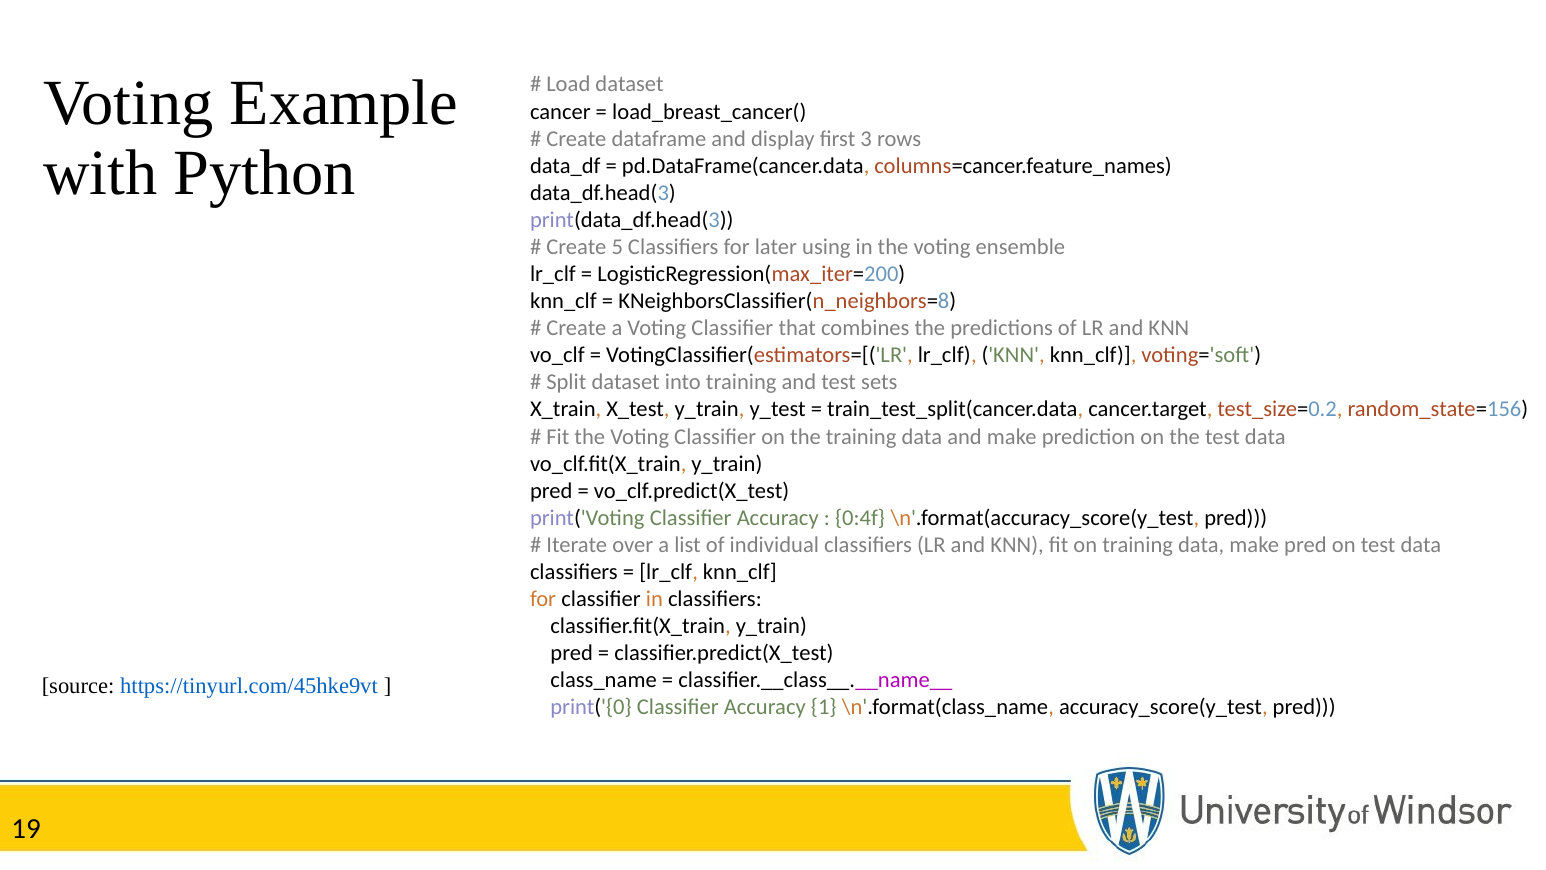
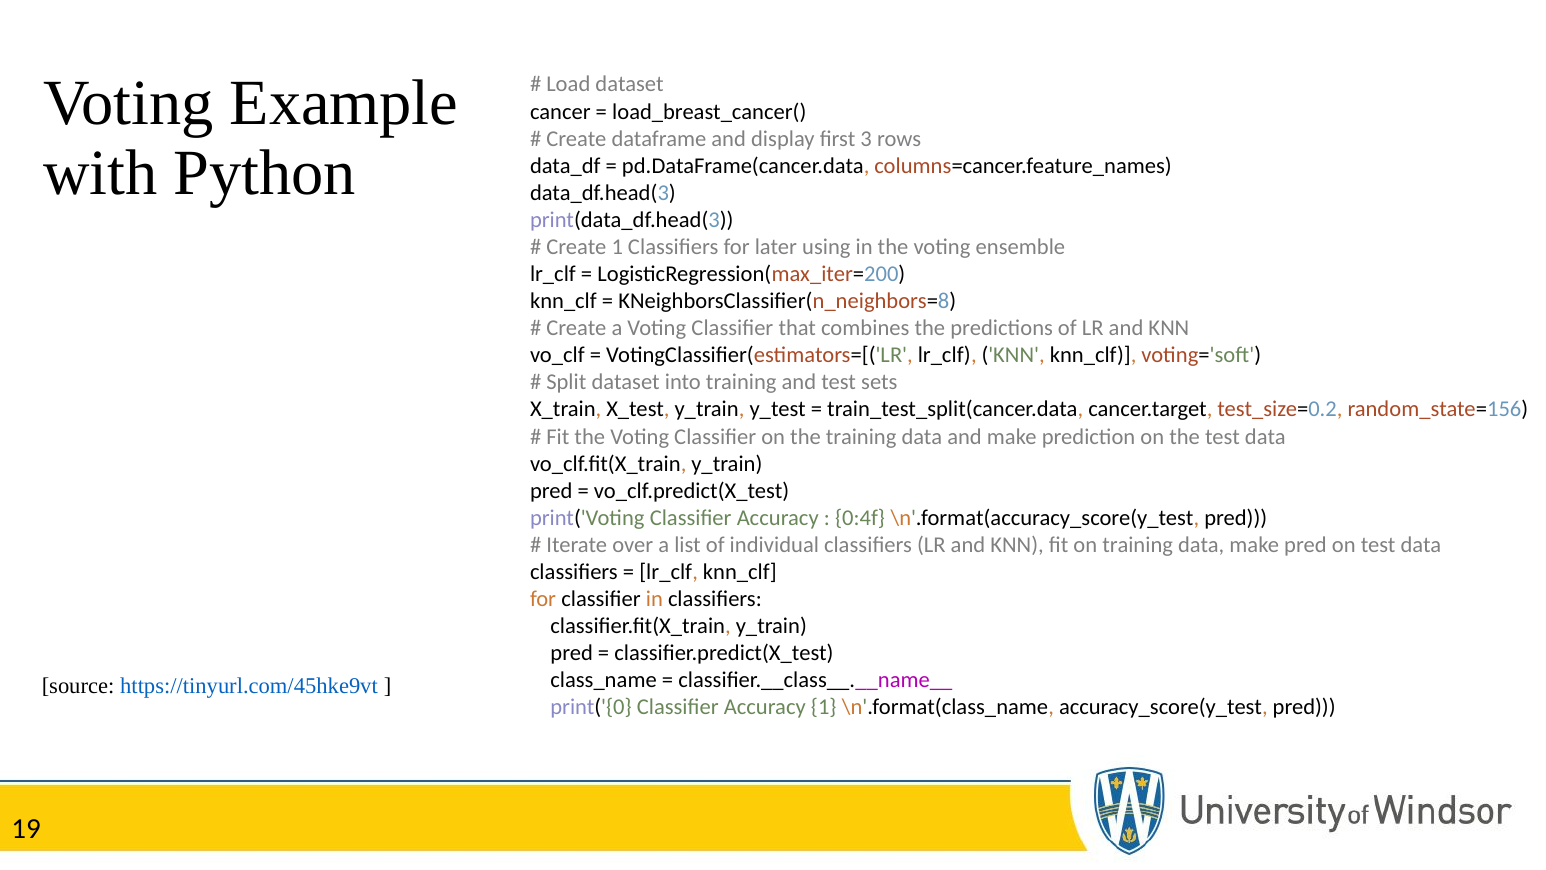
Create 5: 5 -> 1 (617, 247)
